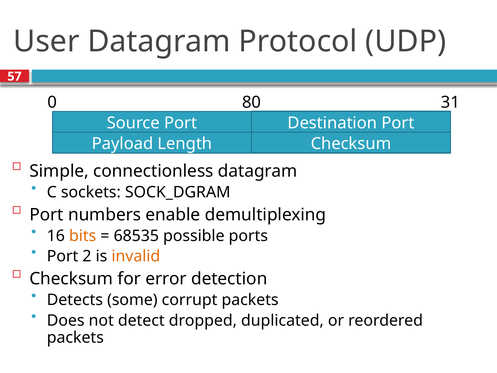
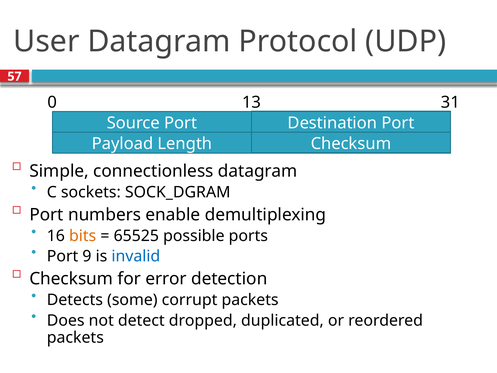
80: 80 -> 13 (252, 102)
68535: 68535 -> 65525 (136, 236)
2: 2 -> 9 (87, 256)
invalid colour: orange -> blue (136, 256)
